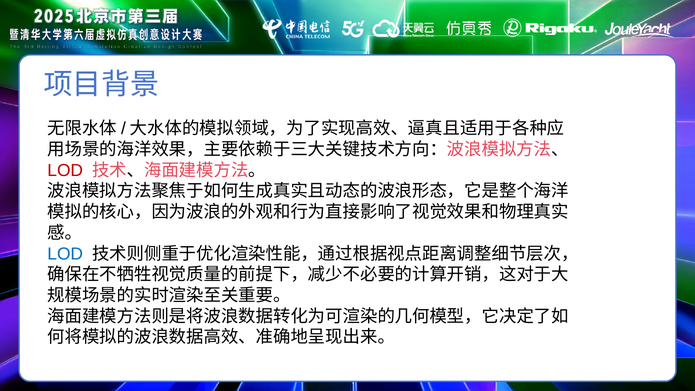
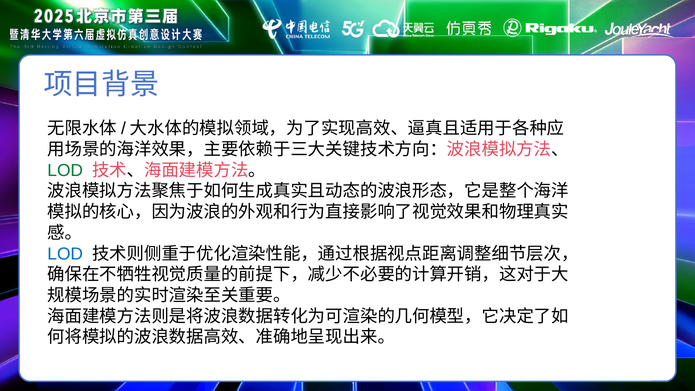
LOD colour: red -> green (65, 170)
